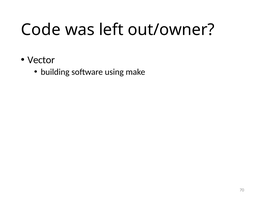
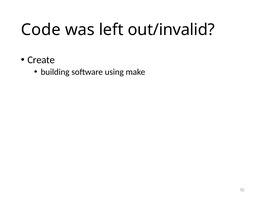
out/owner: out/owner -> out/invalid (171, 30)
Vector: Vector -> Create (41, 60)
